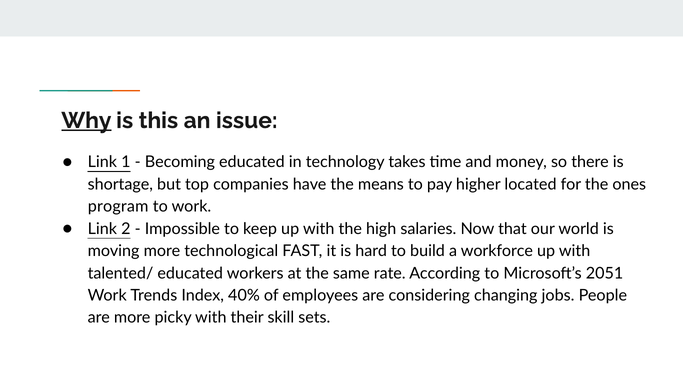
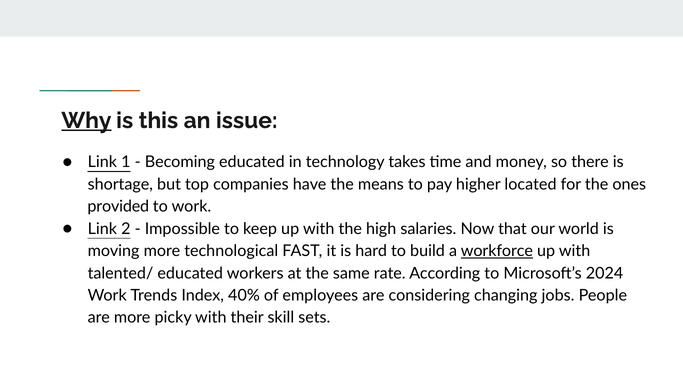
program: program -> provided (118, 207)
workforce underline: none -> present (497, 251)
2051: 2051 -> 2024 (605, 273)
